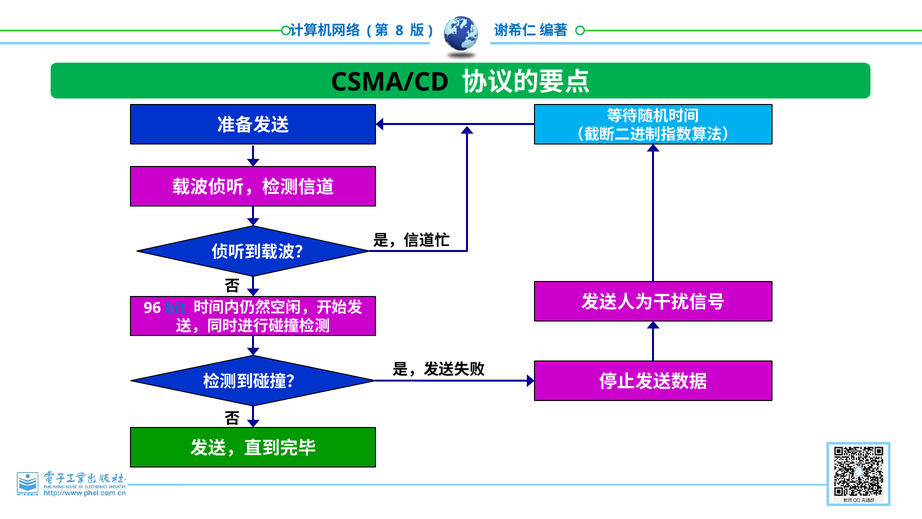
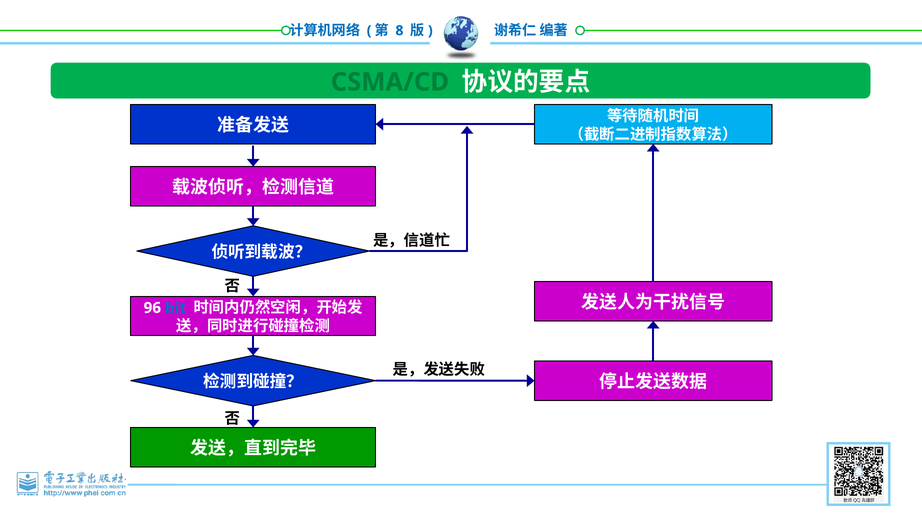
CSMA/CD colour: black -> green (390, 82)
